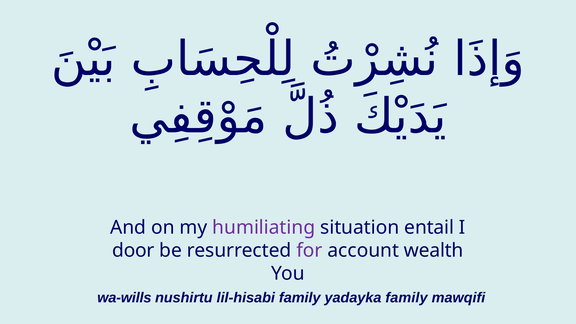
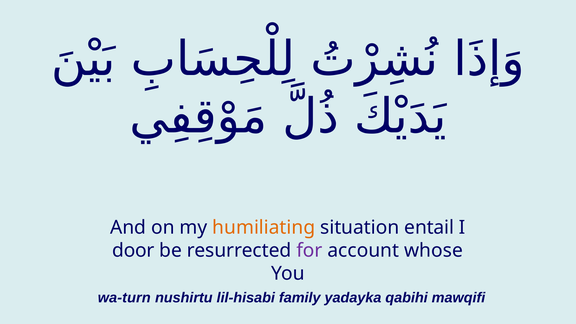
humiliating colour: purple -> orange (264, 227)
wealth: wealth -> whose (434, 250)
wa-wills: wa-wills -> wa-turn (124, 298)
yadayka family: family -> qabihi (407, 298)
